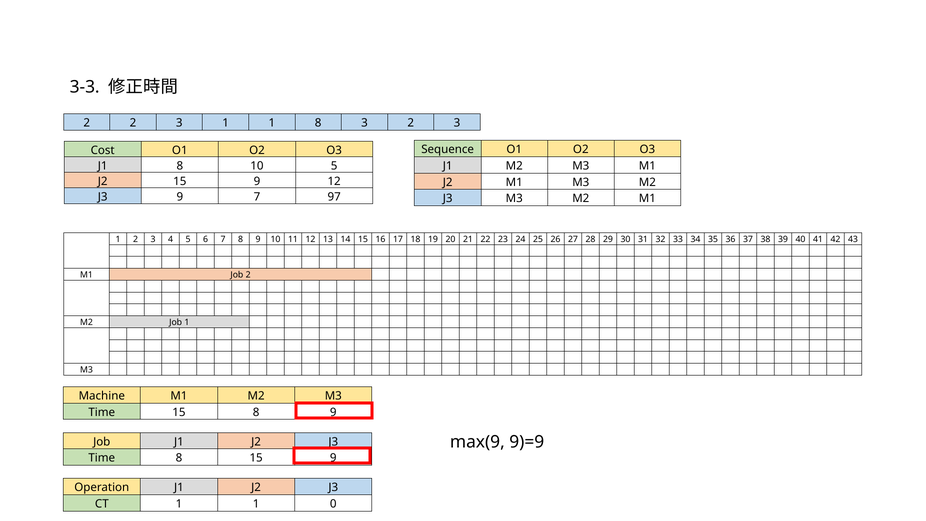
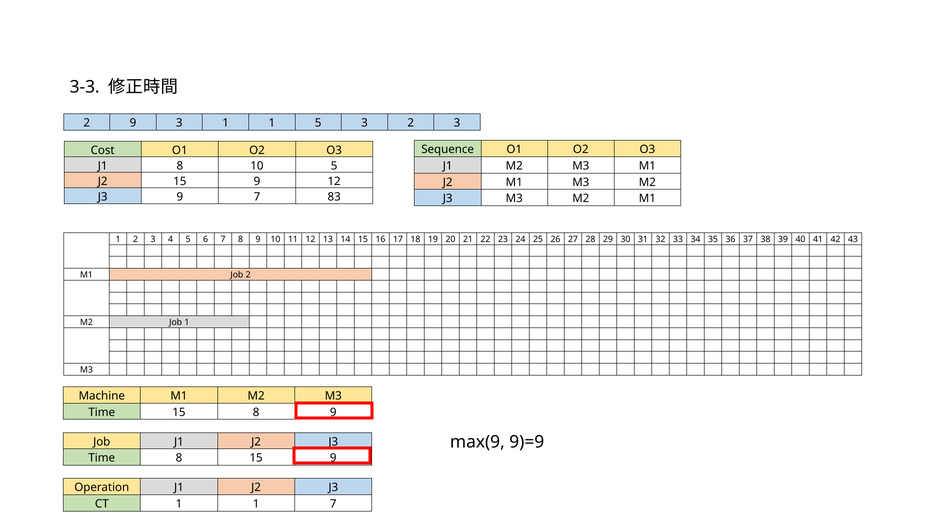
2 2: 2 -> 9 (133, 123)
1 8: 8 -> 5 (318, 123)
97: 97 -> 83 (334, 197)
1 0: 0 -> 7 (333, 504)
